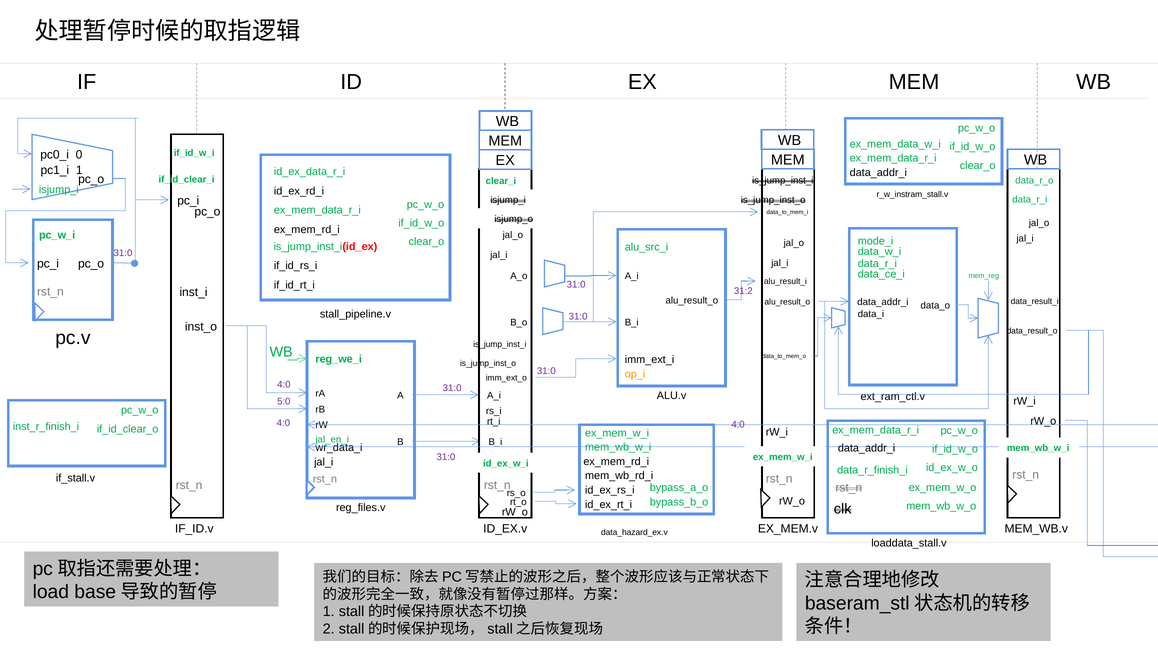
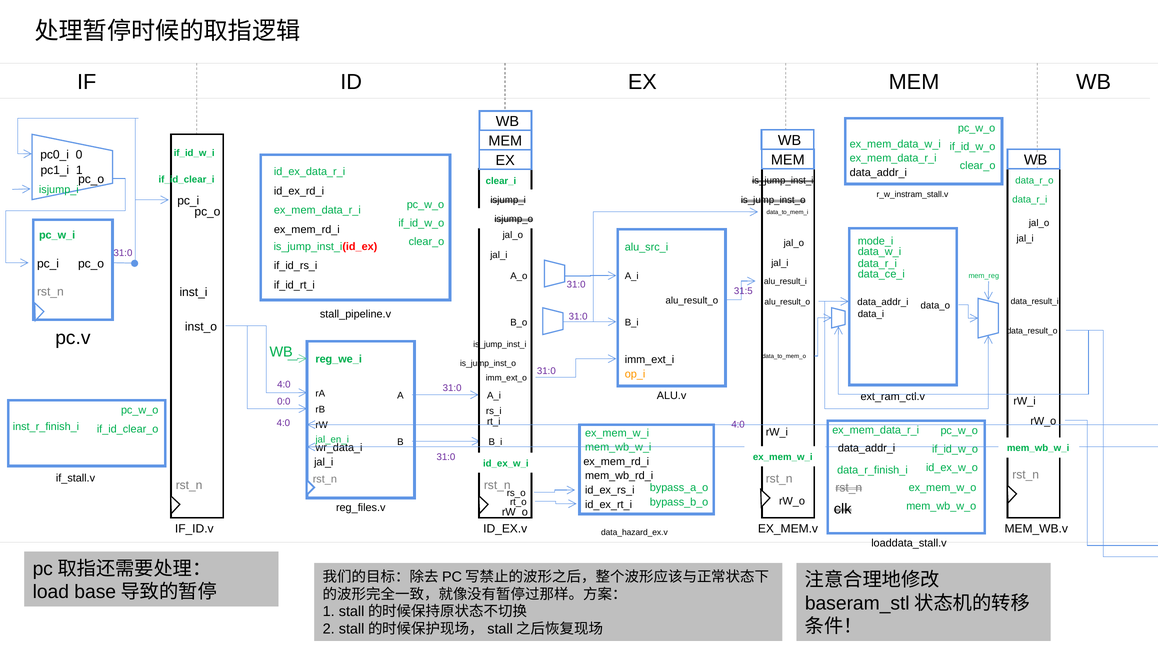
31:2: 31:2 -> 31:5 (743, 291)
5:0: 5:0 -> 0:0 (284, 401)
